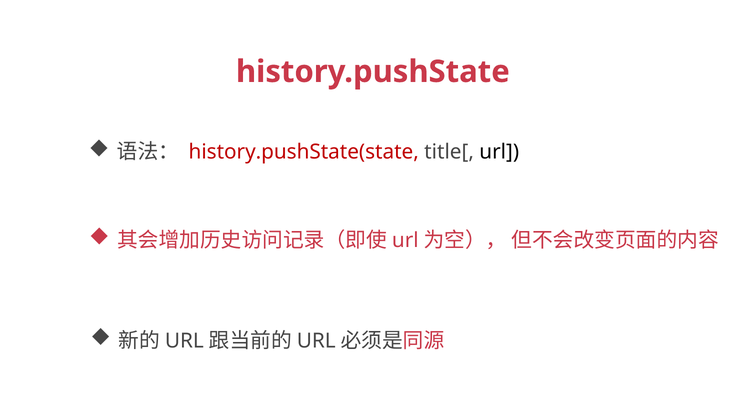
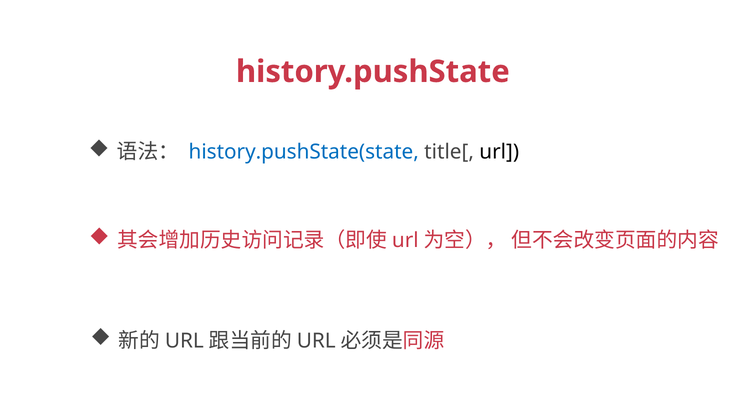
history.pushState(state colour: red -> blue (304, 152)
